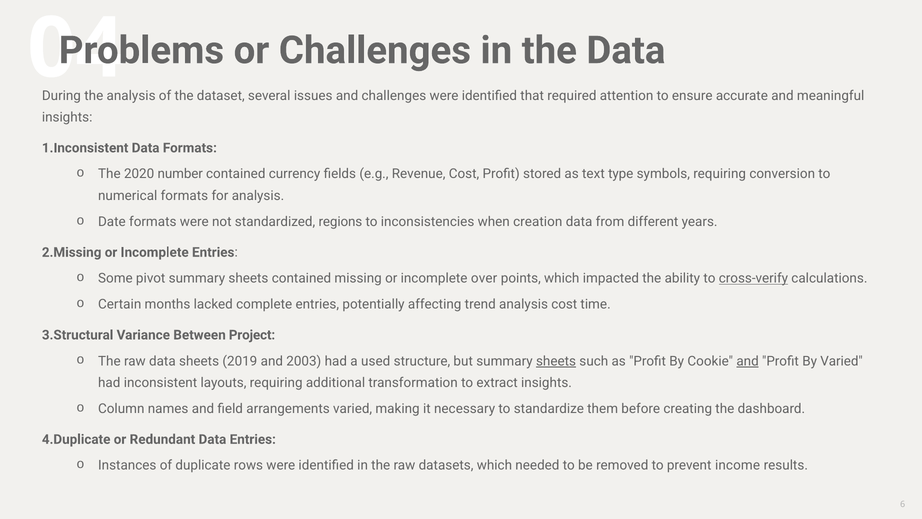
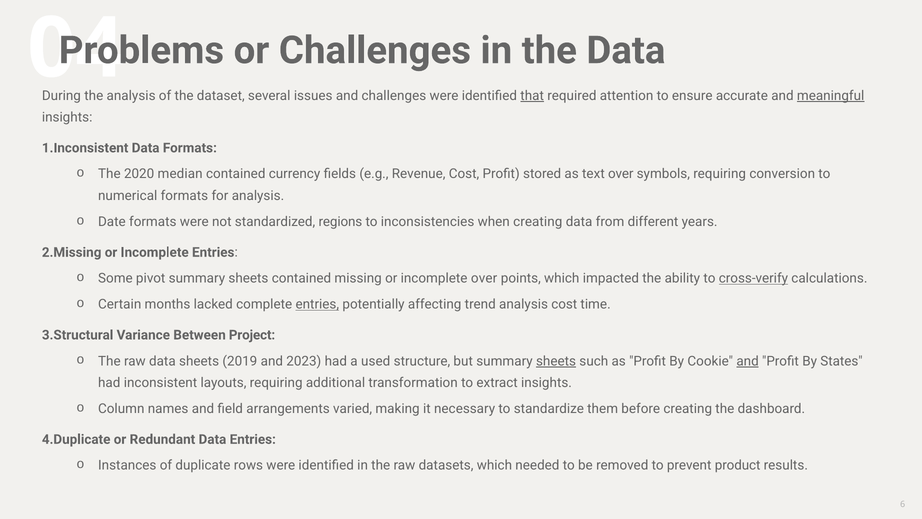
that underline: none -> present (532, 96)
meaningful underline: none -> present (831, 96)
number: number -> median (180, 174)
text type: type -> over (621, 174)
when creation: creation -> creating (538, 222)
entries underline: none -> present (317, 304)
2003: 2003 -> 2023 (304, 361)
By Varied: Varied -> States (842, 361)
income: income -> product (738, 465)
